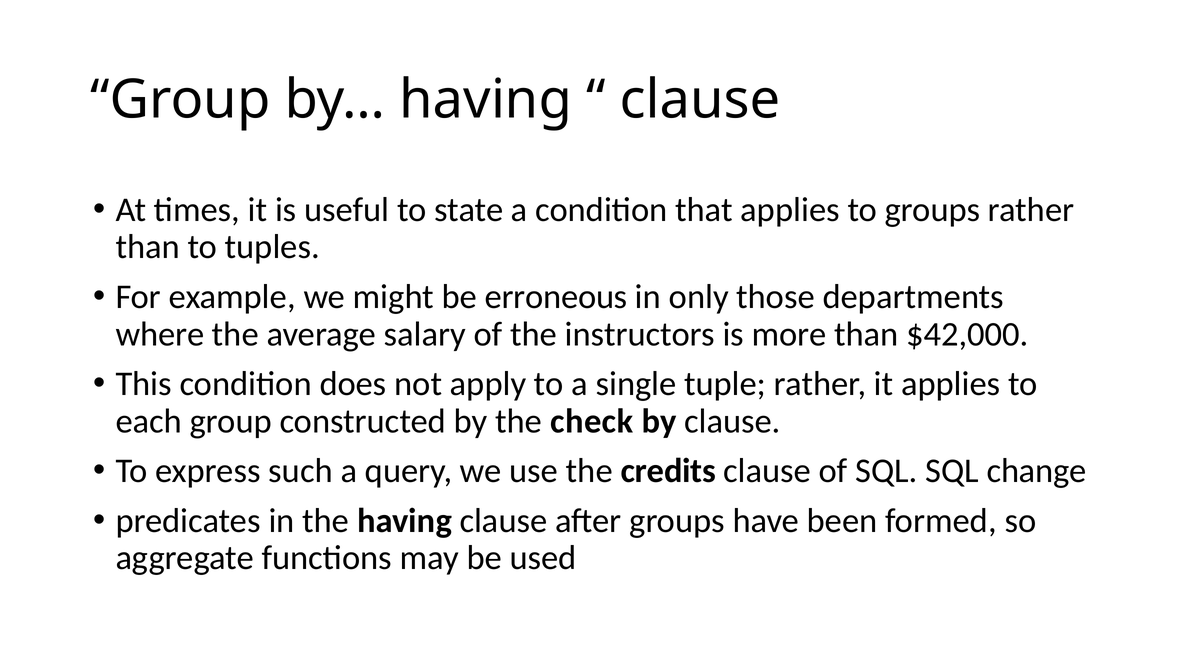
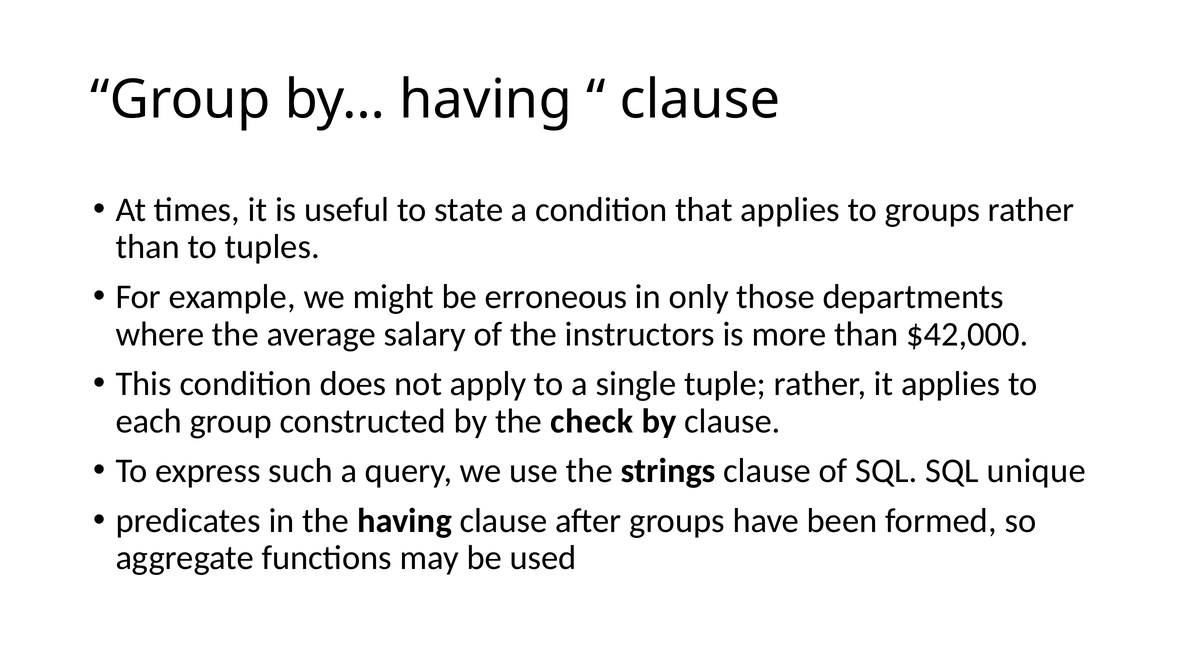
credits: credits -> strings (668, 471)
change: change -> unique (1036, 471)
